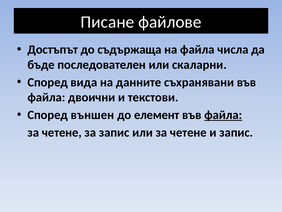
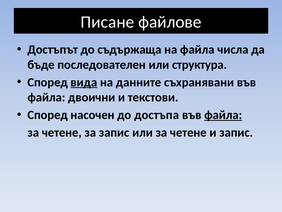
скаларни: скаларни -> структура (199, 65)
вида underline: none -> present (84, 82)
външен: външен -> насочен (93, 115)
елемент: елемент -> достъпа (157, 115)
